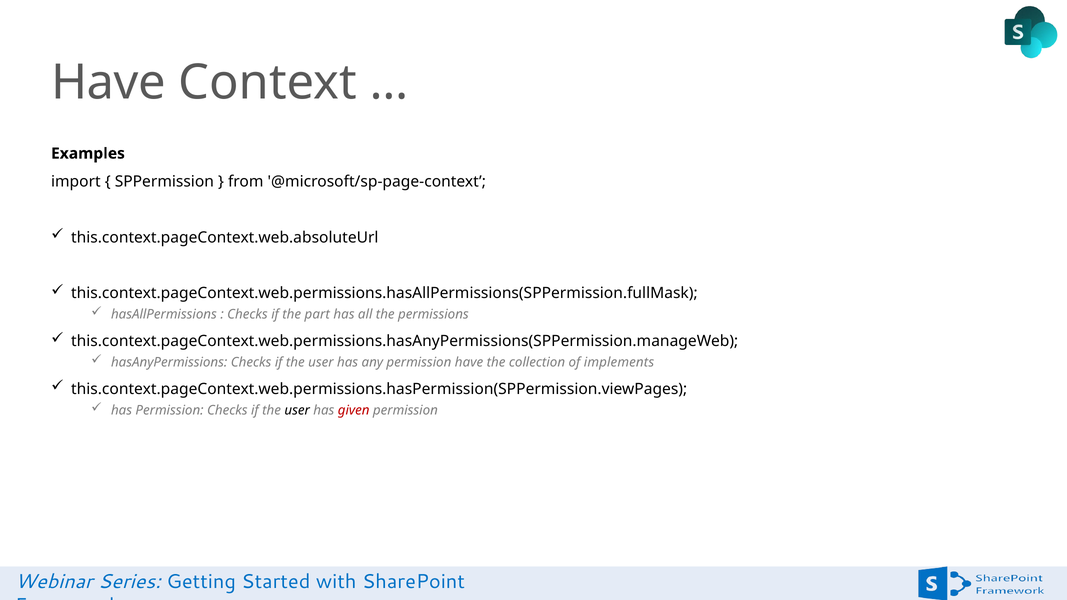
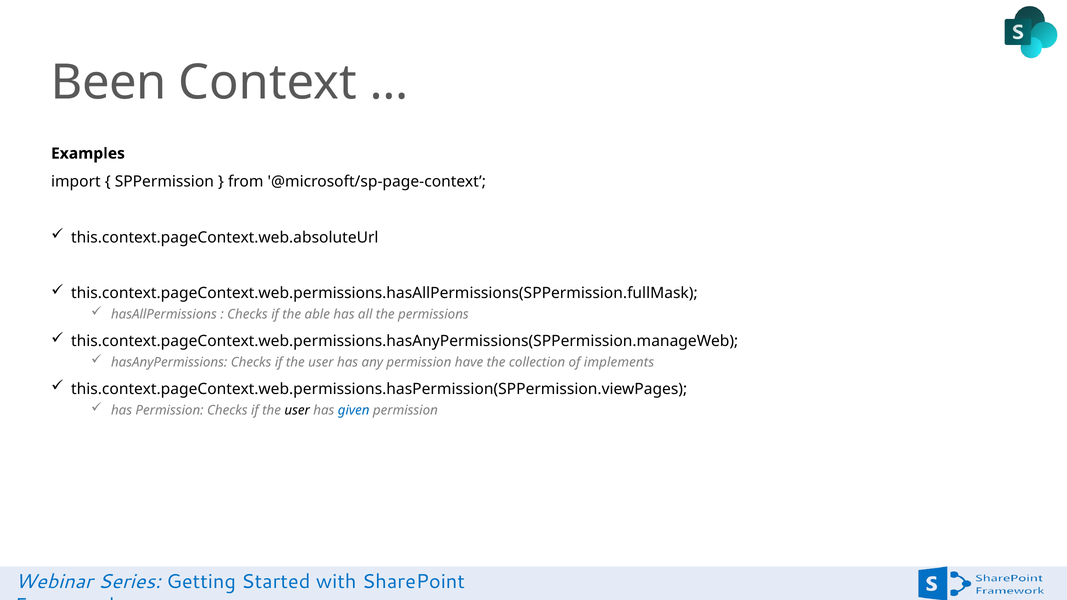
Have: Have -> Been (109, 83)
part: part -> able (317, 315)
given colour: red -> blue (354, 410)
